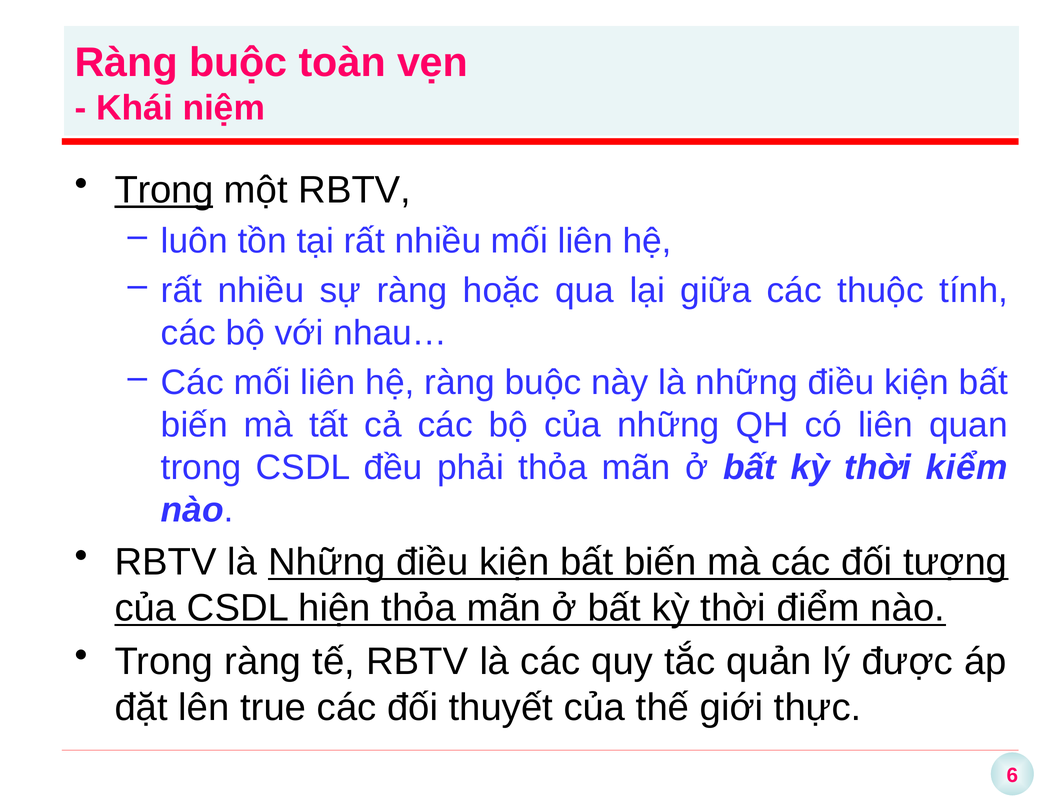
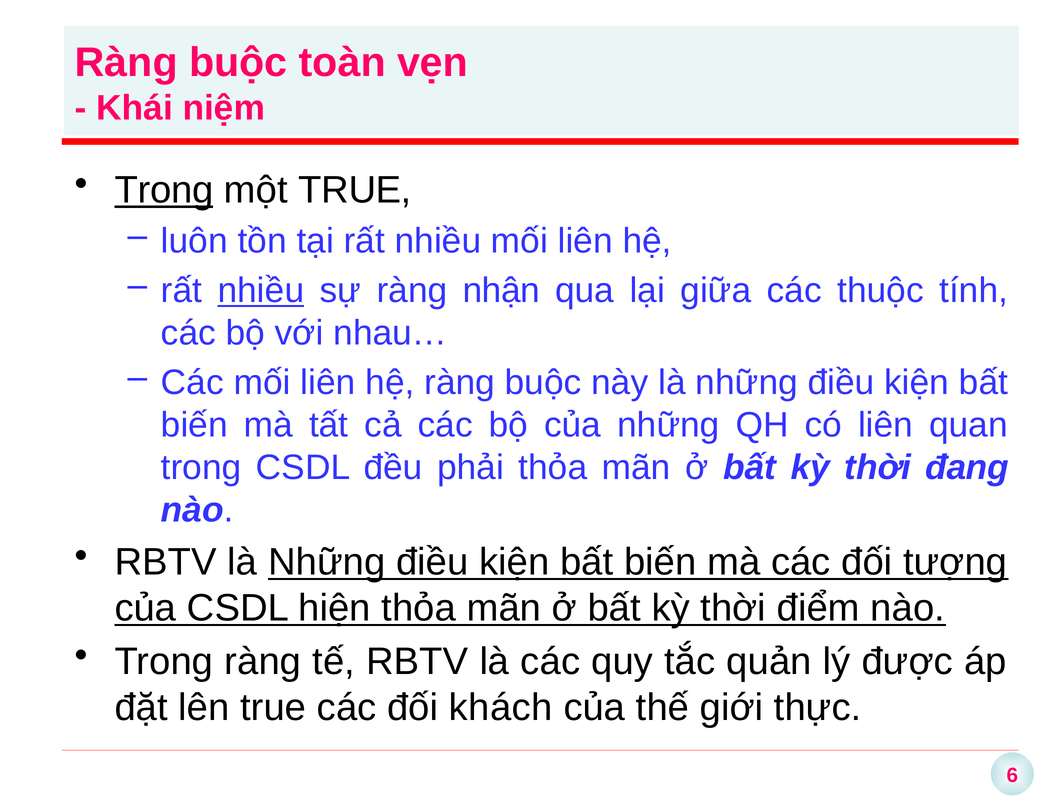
một RBTV: RBTV -> TRUE (355, 190)
nhiều underline: none -> present (261, 291)
hoặc: hoặc -> nhận (501, 291)
kiểm: kiểm -> đang (967, 467)
thuyết: thuyết -> khách (501, 707)
